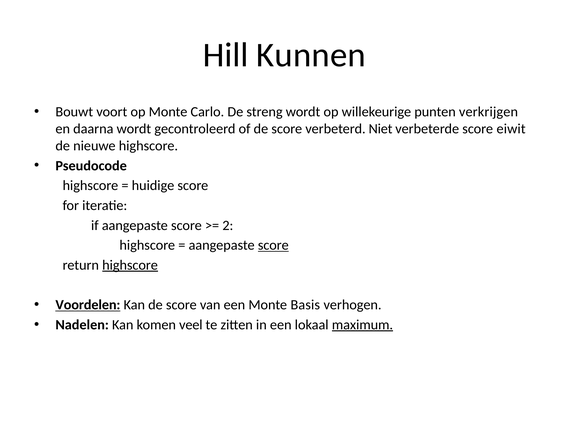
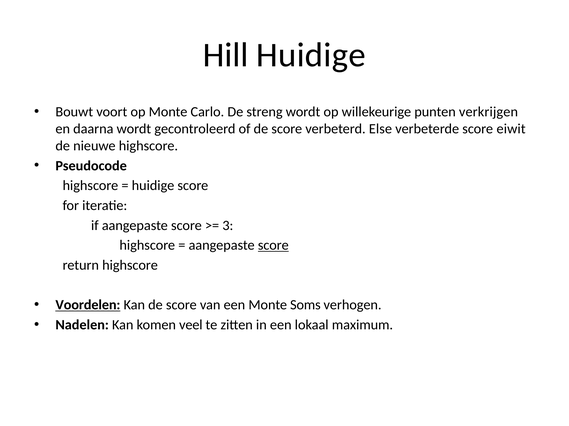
Hill Kunnen: Kunnen -> Huidige (311, 55)
Niet: Niet -> Else (380, 129)
2: 2 -> 3 (228, 226)
highscore underline: present -> none (130, 266)
Basis: Basis -> Soms (305, 305)
maximum underline: present -> none (362, 325)
